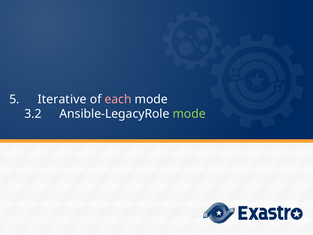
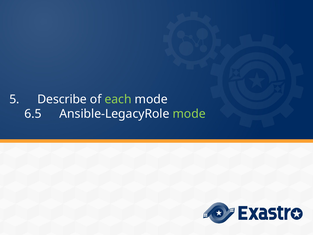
Iterative: Iterative -> Describe (62, 99)
each colour: pink -> light green (118, 99)
3.2: 3.2 -> 6.5 (33, 114)
